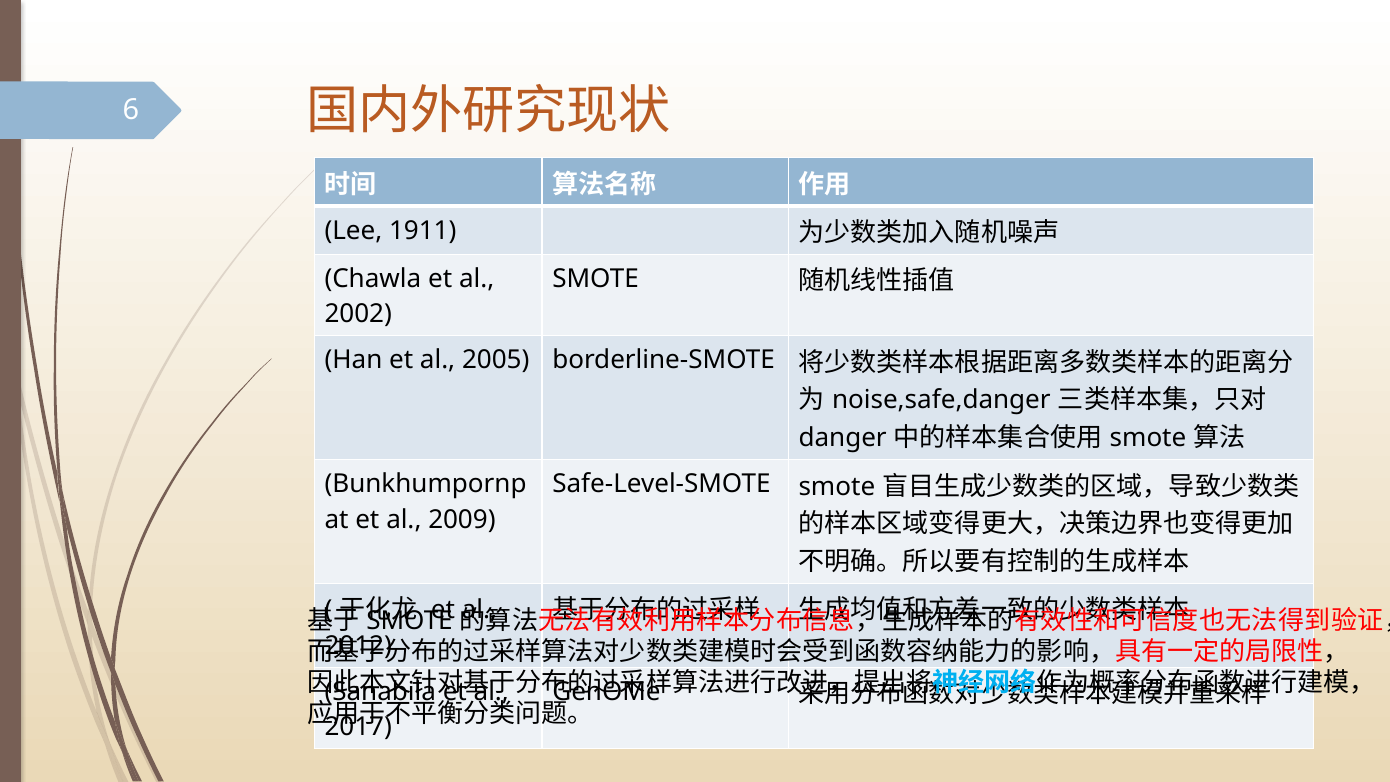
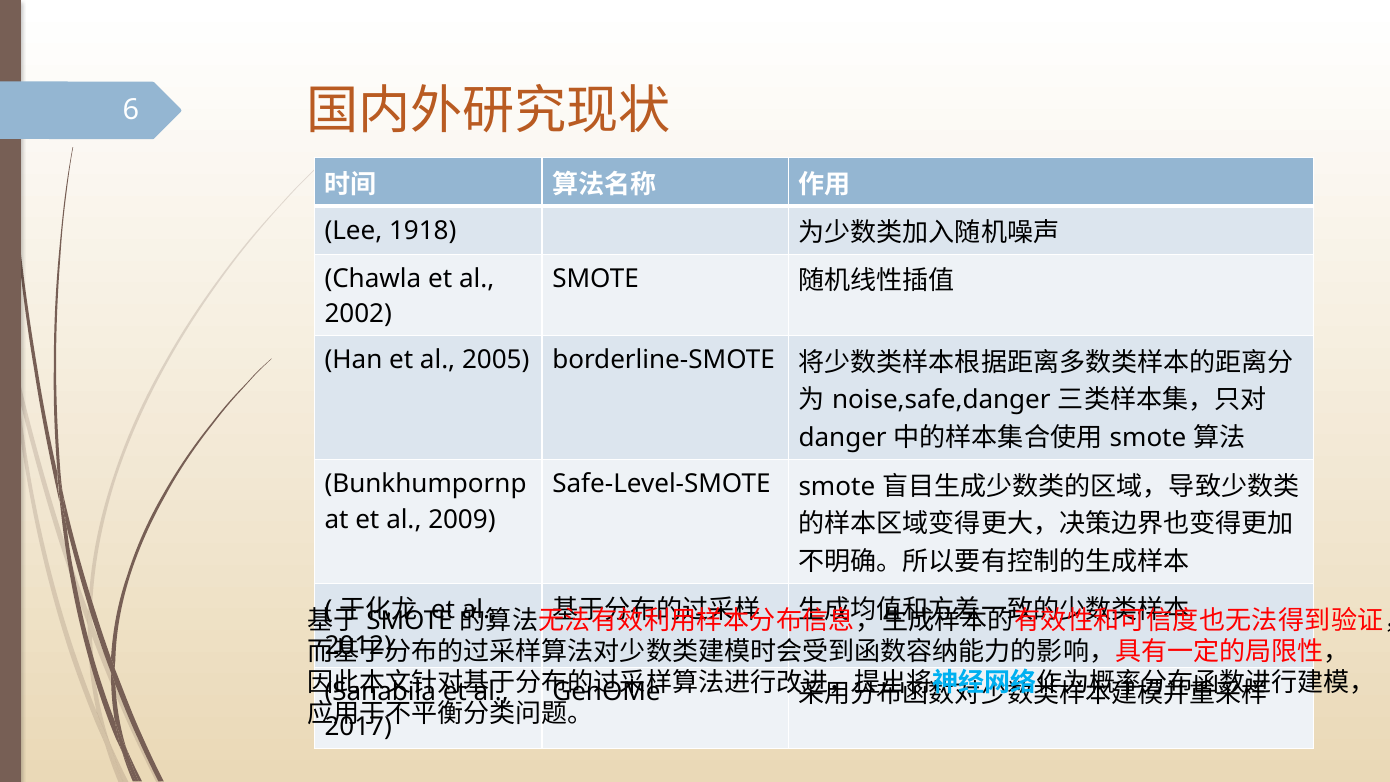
1911: 1911 -> 1918 (423, 230)
